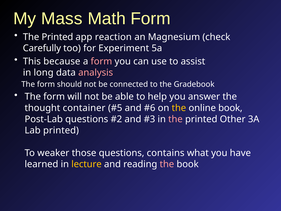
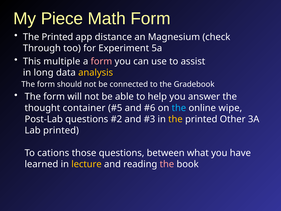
Mass: Mass -> Piece (62, 19)
reaction: reaction -> distance (113, 37)
Carefully: Carefully -> Through (42, 48)
because: because -> multiple (62, 61)
analysis colour: pink -> yellow (96, 73)
the colour: yellow -> light blue (179, 108)
online book: book -> wipe (230, 108)
the colour: pink -> yellow (175, 119)
weaker: weaker -> cations (53, 153)
contains: contains -> between (166, 153)
